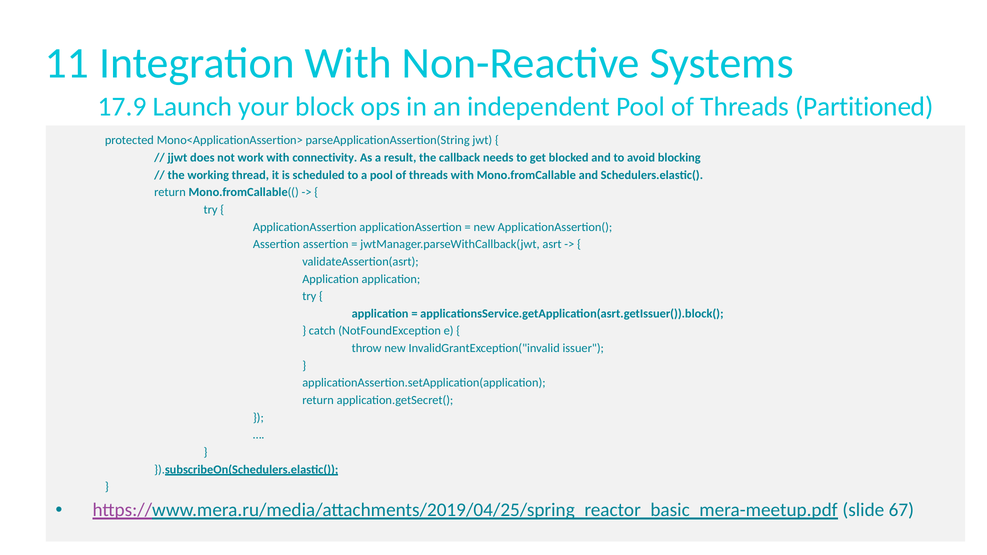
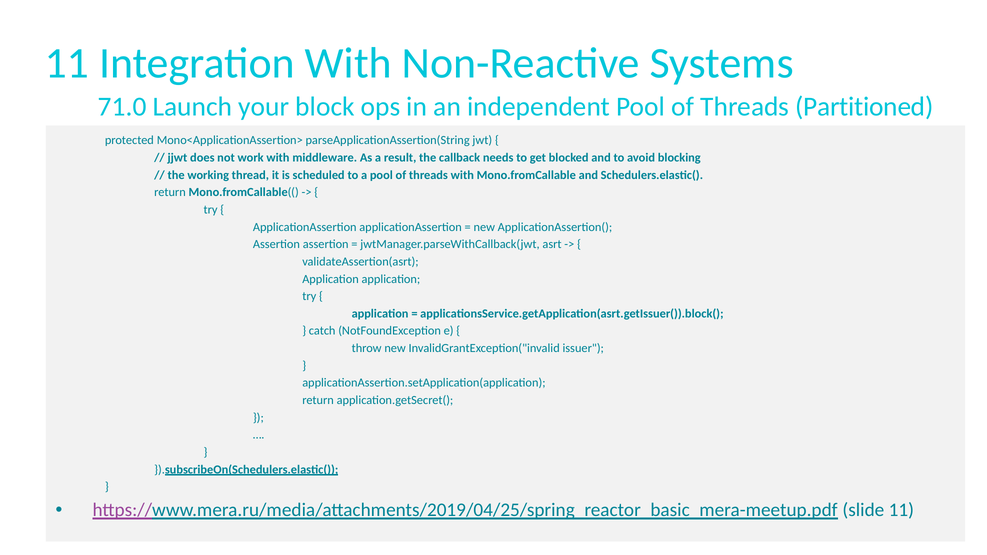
17.9: 17.9 -> 71.0 (122, 107)
connectivity: connectivity -> middleware (325, 158)
slide 67: 67 -> 11 (901, 510)
